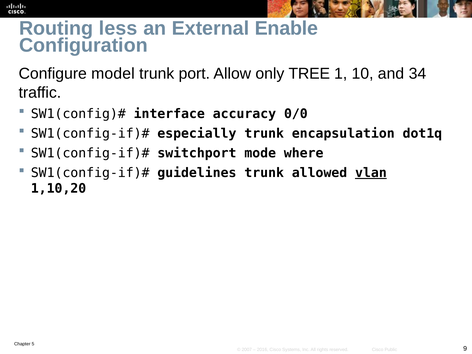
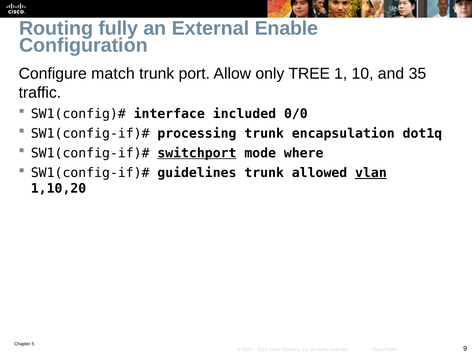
less: less -> fully (118, 28)
model: model -> match (113, 74)
34: 34 -> 35 (417, 74)
accuracy: accuracy -> included (244, 114)
especially: especially -> processing (197, 133)
switchport underline: none -> present (197, 153)
